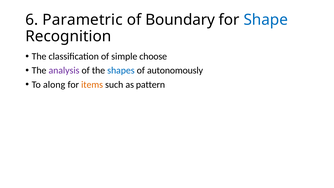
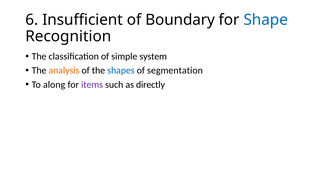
Parametric: Parametric -> Insufficient (83, 20)
choose: choose -> system (153, 56)
analysis colour: purple -> orange (64, 70)
autonomously: autonomously -> segmentation (175, 70)
items colour: orange -> purple (92, 84)
pattern: pattern -> directly (150, 84)
